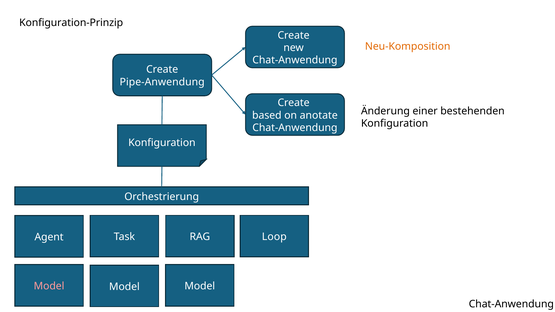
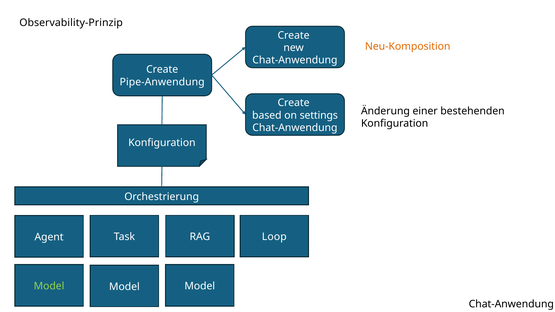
Konfiguration-Prinzip: Konfiguration-Prinzip -> Observability-Prinzip (71, 23)
anotate: anotate -> settings (319, 115)
Model colour: pink -> light green (49, 286)
